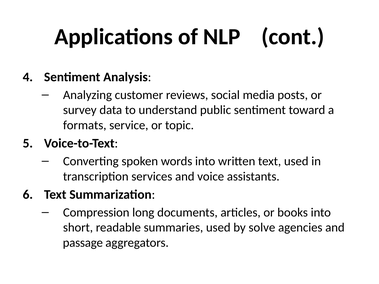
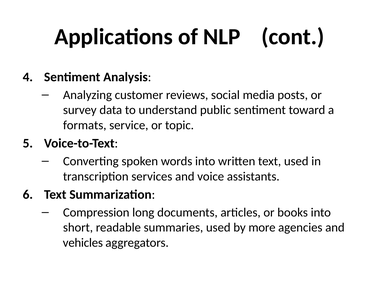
solve: solve -> more (262, 228)
passage: passage -> vehicles (83, 243)
